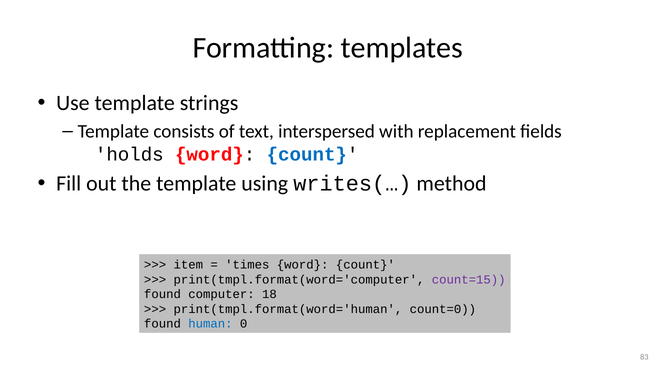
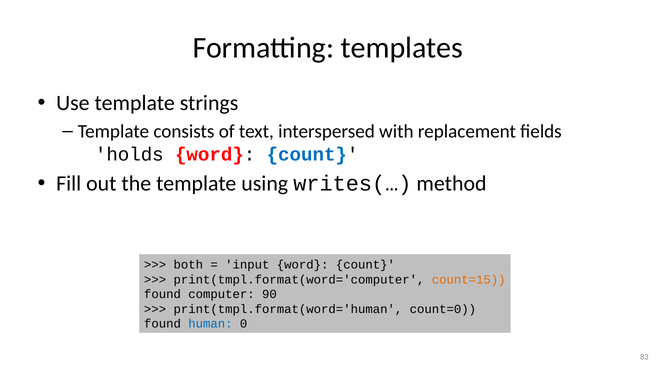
item: item -> both (188, 265)
times: times -> input (247, 265)
count=15 colour: purple -> orange (469, 280)
18: 18 -> 90 (269, 294)
